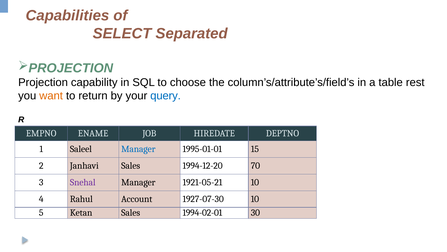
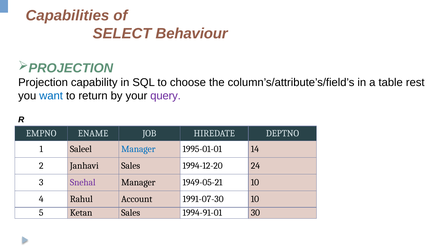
Separated: Separated -> Behaviour (192, 34)
want colour: orange -> blue (51, 96)
query colour: blue -> purple (166, 96)
15: 15 -> 14 (255, 149)
70: 70 -> 24 (255, 165)
1921-05-21: 1921-05-21 -> 1949-05-21 (203, 182)
1927-07-30: 1927-07-30 -> 1991-07-30 (203, 199)
1994-02-01: 1994-02-01 -> 1994-91-01 (202, 212)
